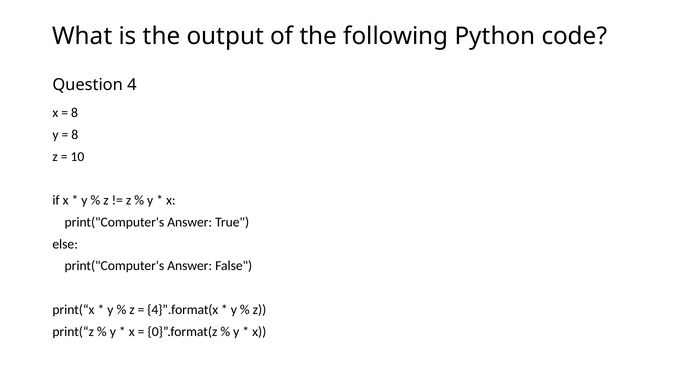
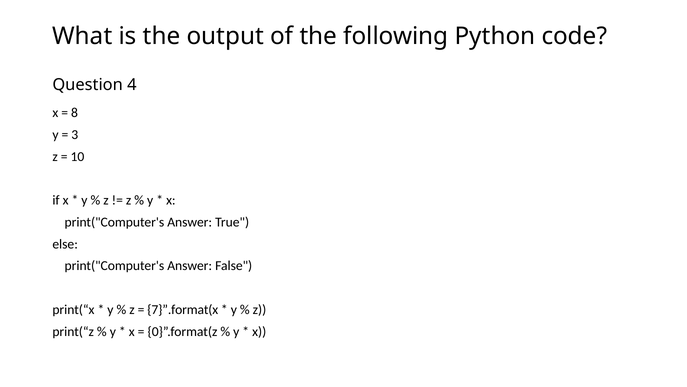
8: 8 -> 3 (75, 135)
4}”.format(x: 4}”.format(x -> 7}”.format(x (183, 309)
